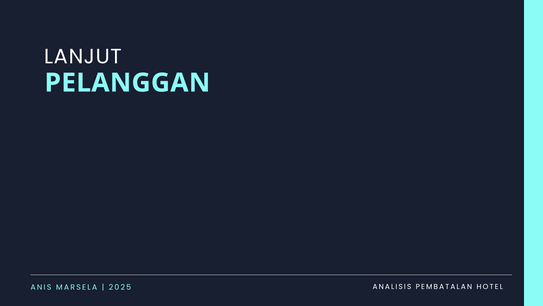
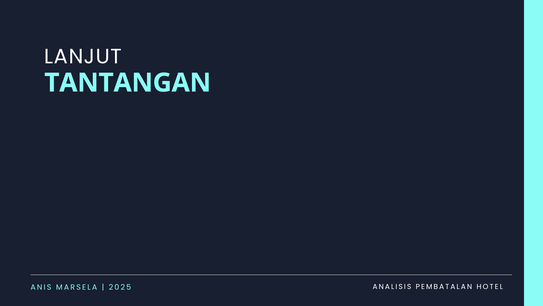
PELANGGAN: PELANGGAN -> TANTANGAN (128, 83)
